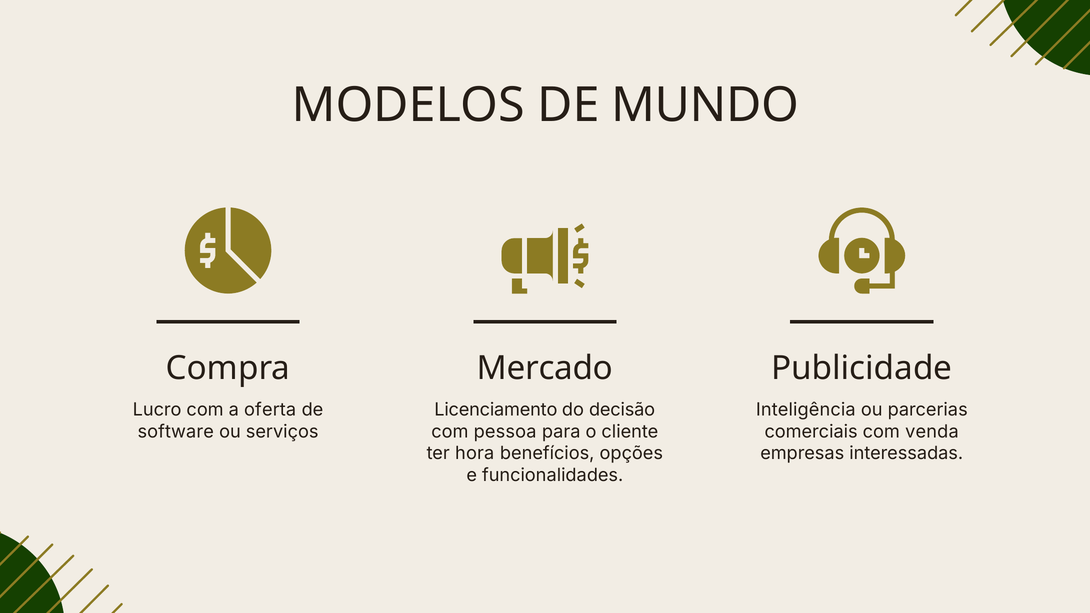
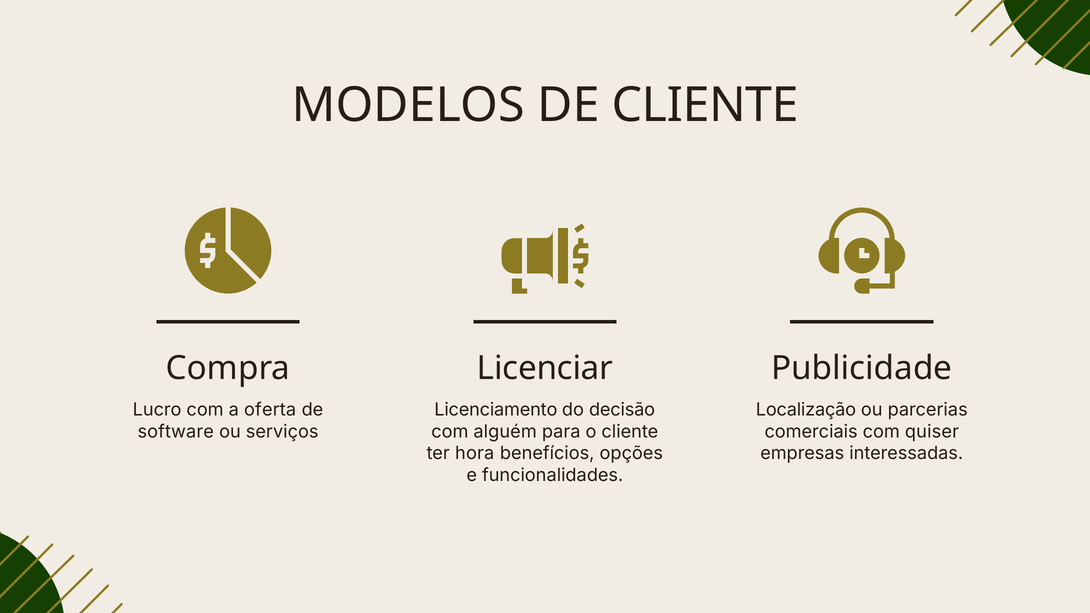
DE MUNDO: MUNDO -> CLIENTE (705, 105)
Mercado: Mercado -> Licenciar (545, 368)
Inteligência: Inteligência -> Localização (806, 410)
pessoa: pessoa -> alguém (505, 432)
venda: venda -> quiser (932, 432)
